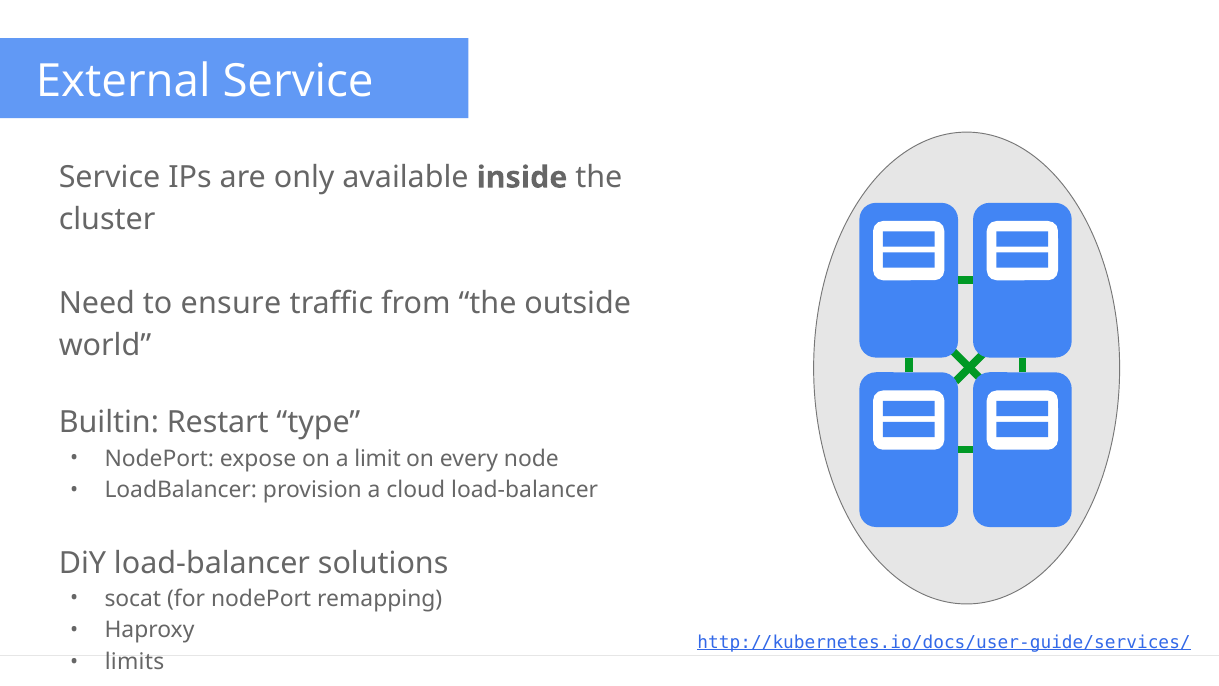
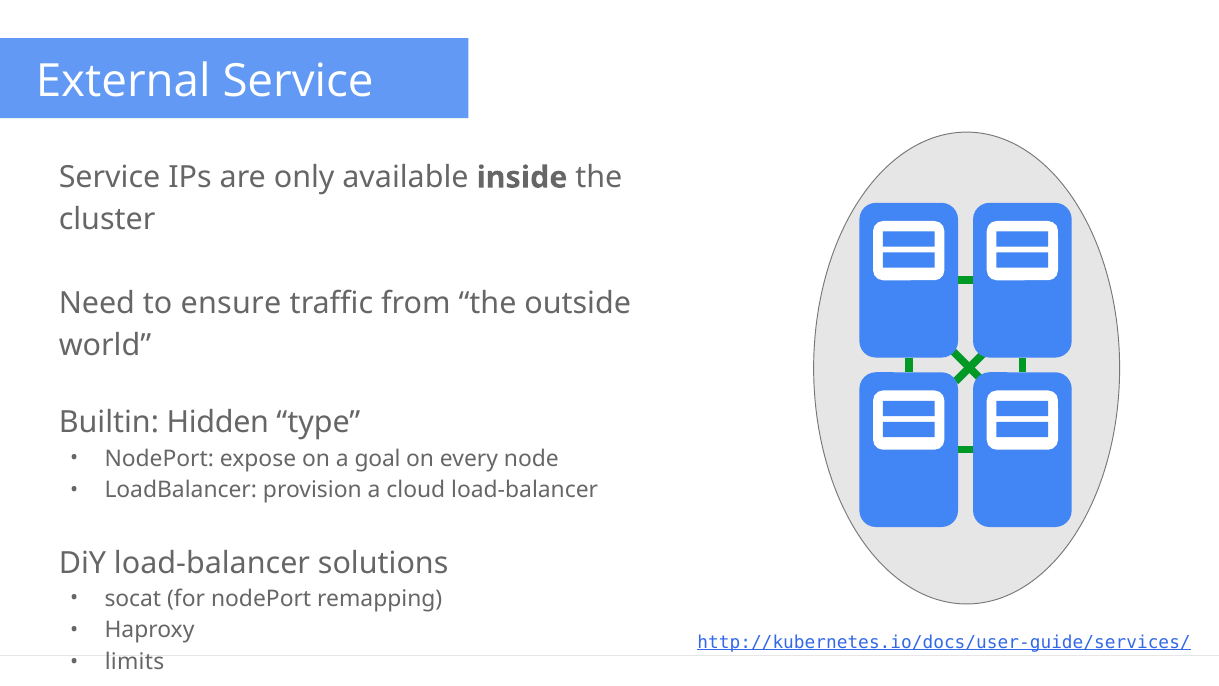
Restart: Restart -> Hidden (218, 423)
limit: limit -> goal (378, 458)
